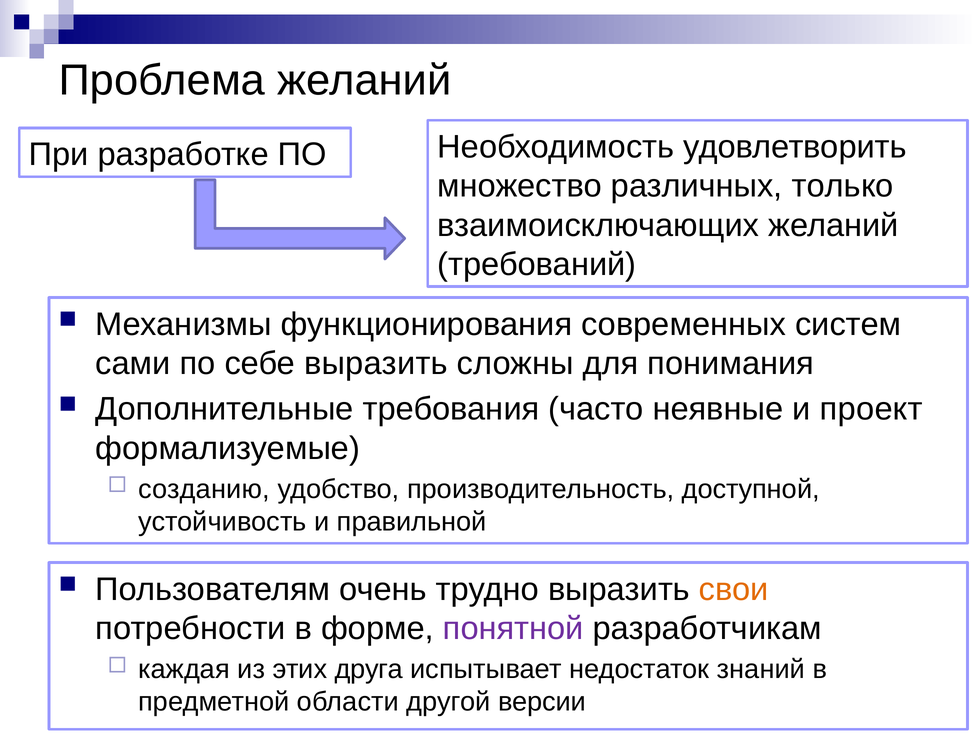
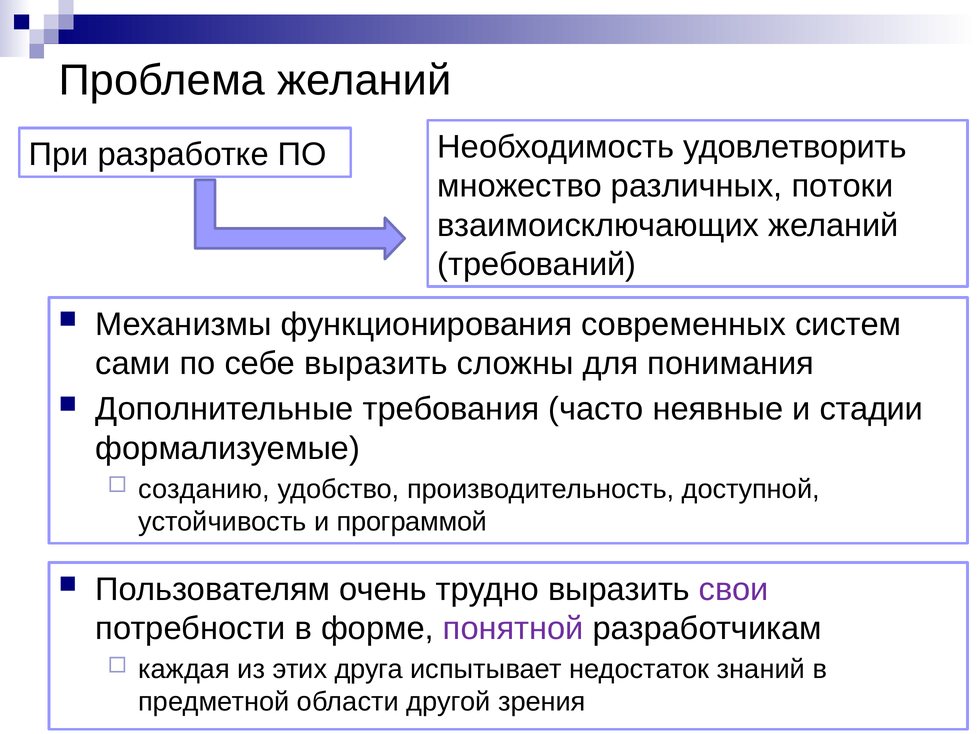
только: только -> потоки (843, 186)
проект: проект -> стадии (871, 409)
правильной: правильной -> программой (412, 522)
свои colour: orange -> purple (734, 589)
версии: версии -> зрения (542, 702)
